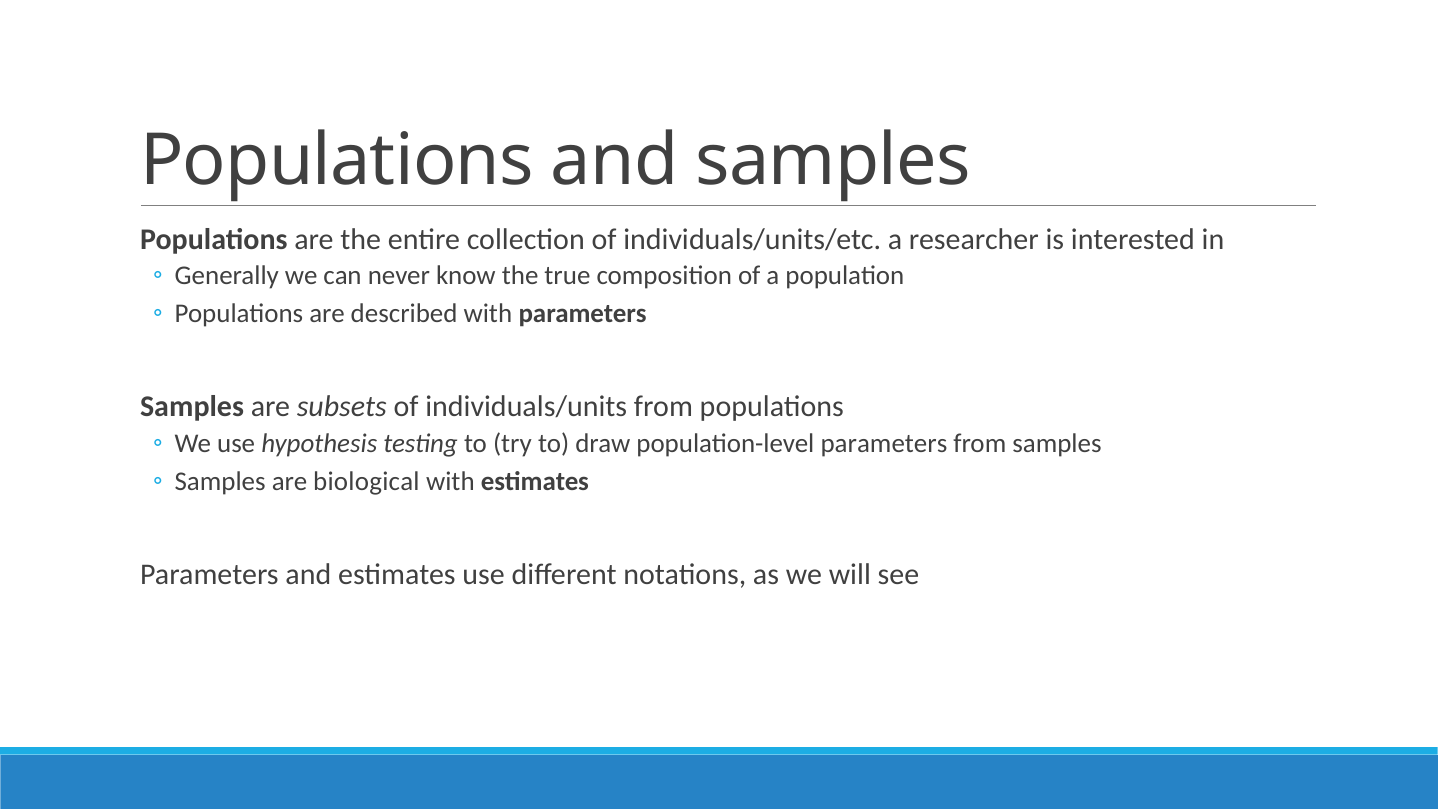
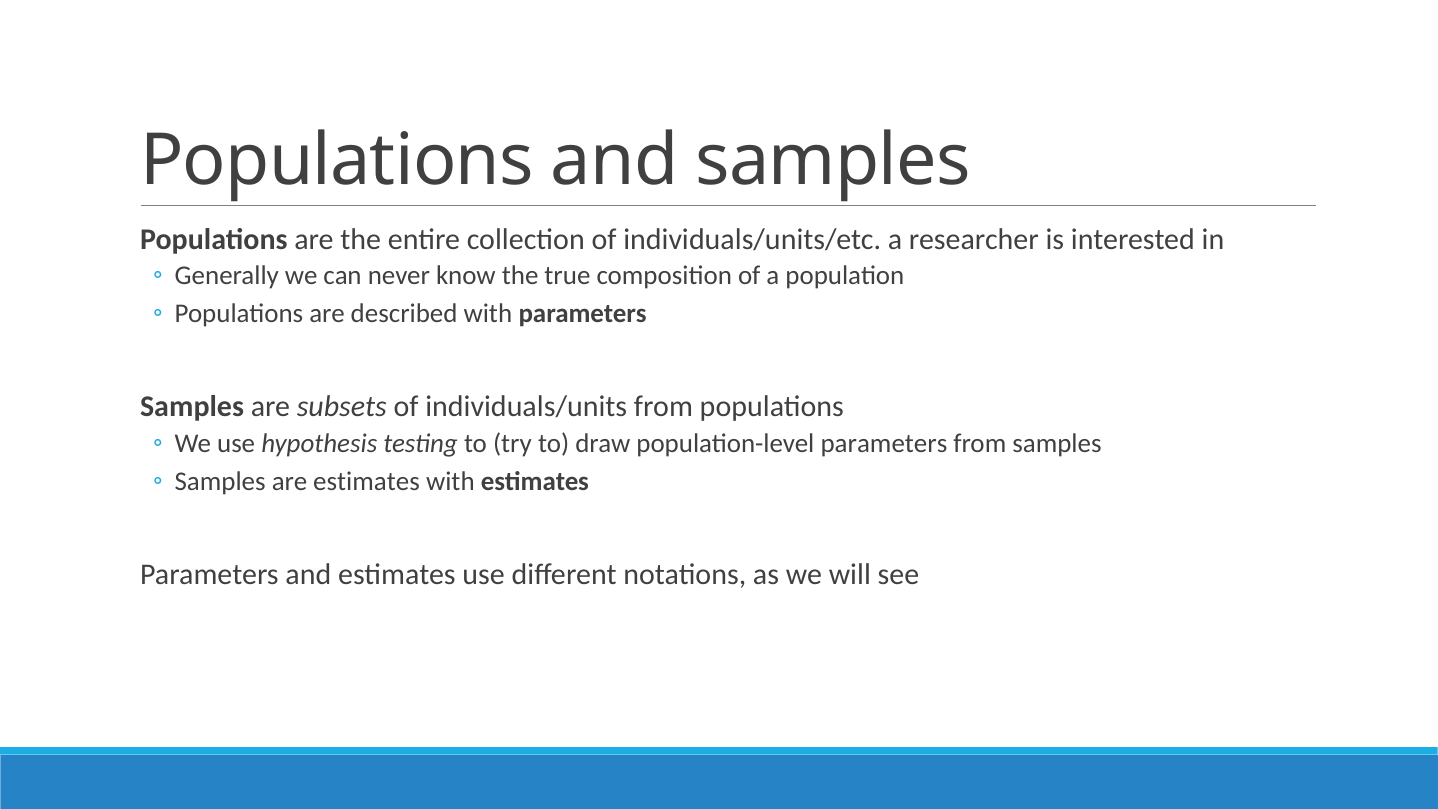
are biological: biological -> estimates (367, 482)
